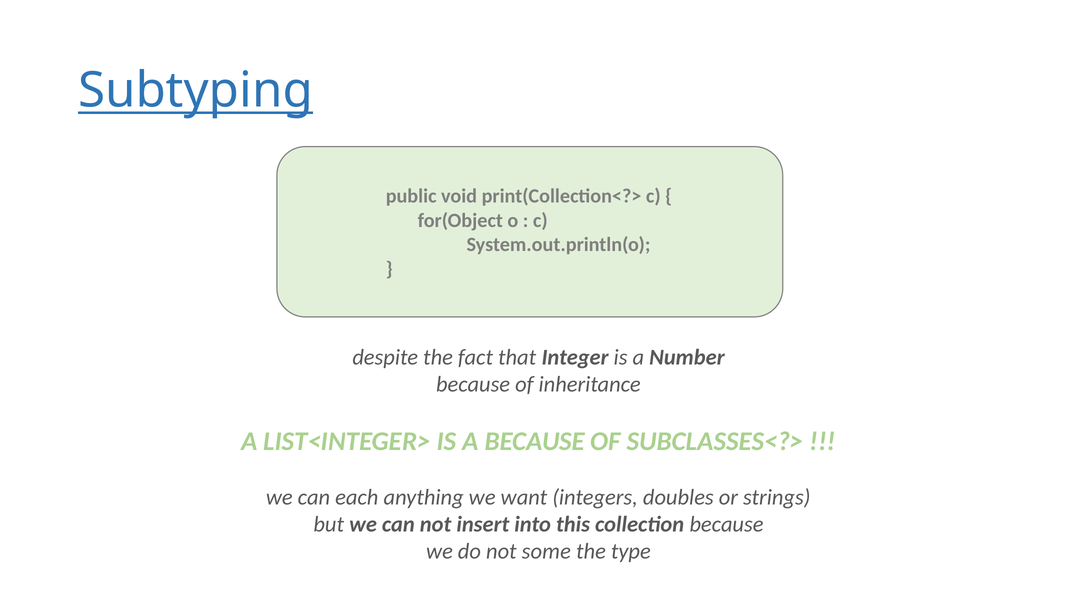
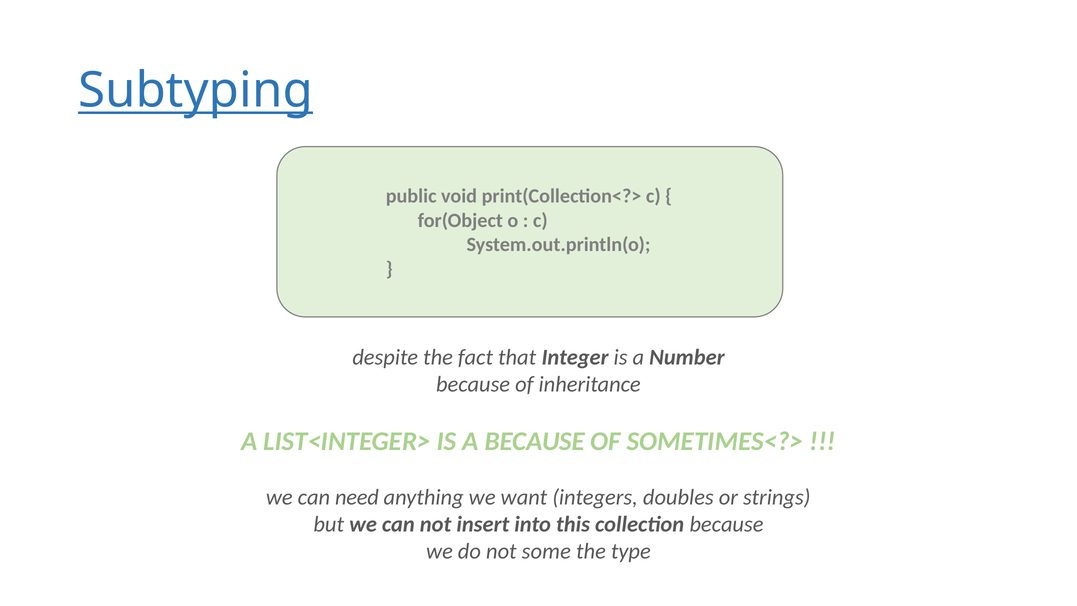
SUBCLASSES<?>: SUBCLASSES<?> -> SOMETIMES<?> (715, 441)
each: each -> need (357, 497)
